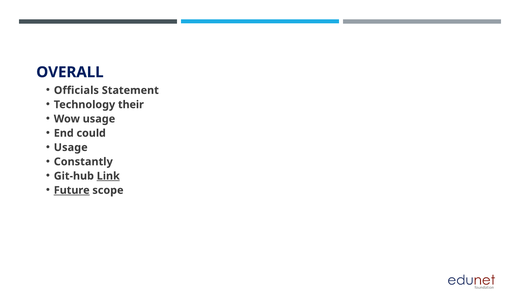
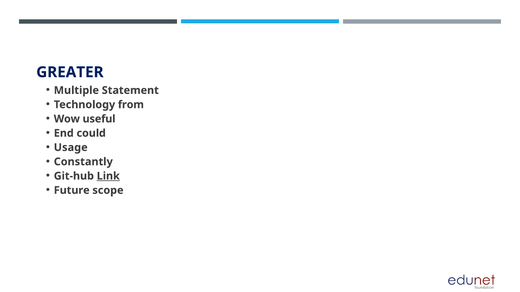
OVERALL: OVERALL -> GREATER (70, 72)
Officials: Officials -> Multiple (76, 90)
their: their -> from (131, 105)
Wow usage: usage -> useful (99, 119)
Future underline: present -> none (72, 191)
